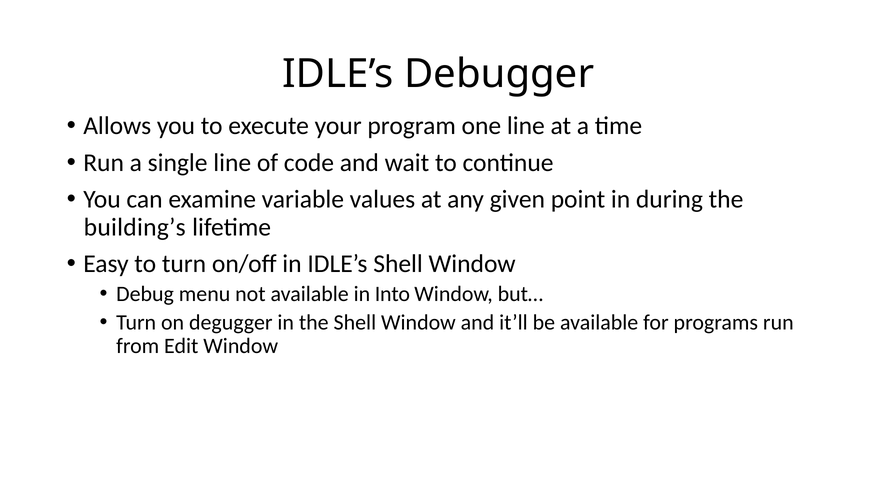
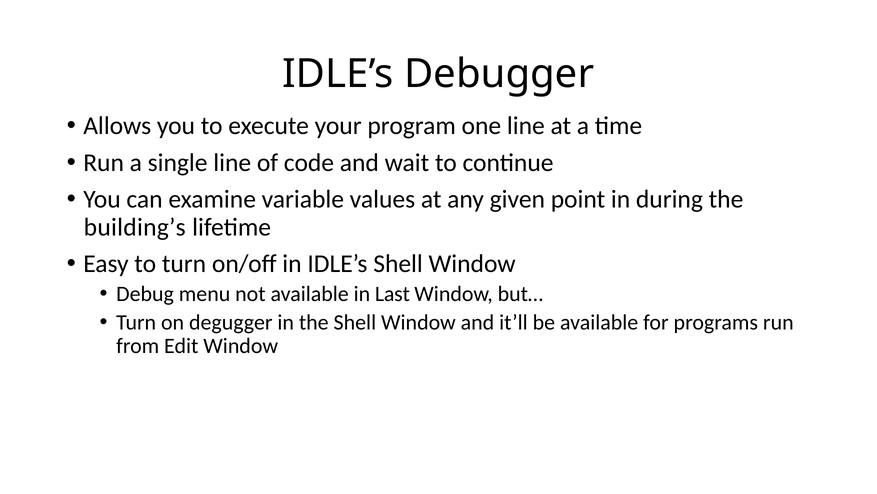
Into: Into -> Last (392, 294)
